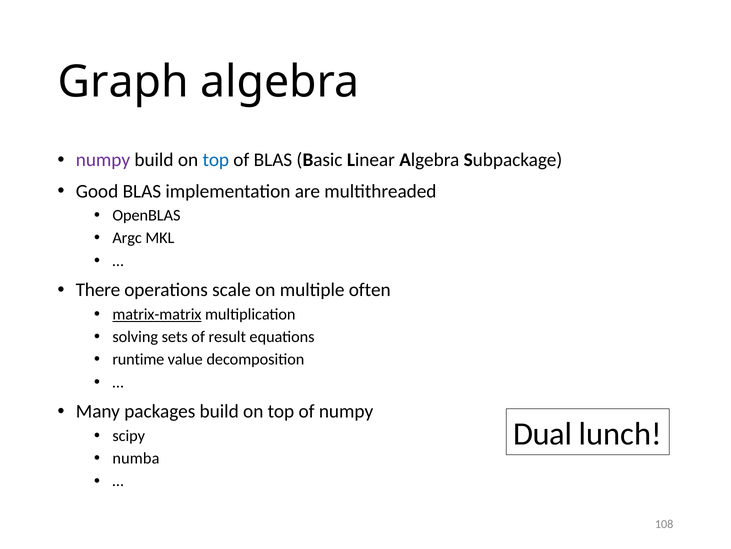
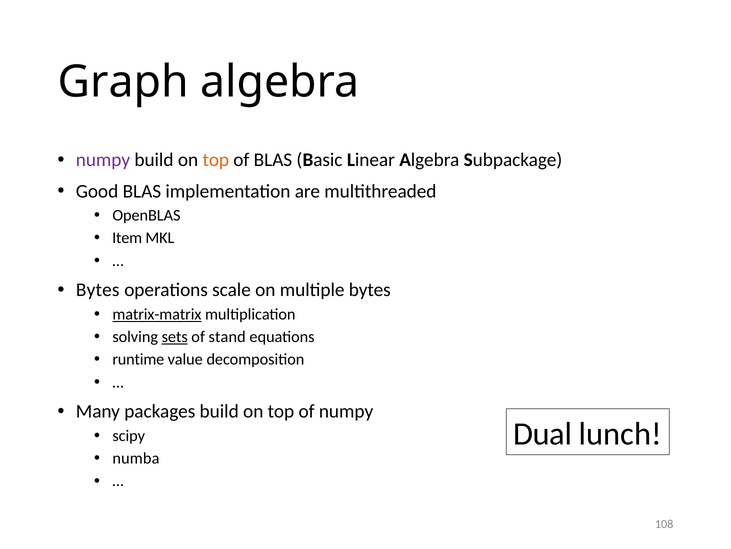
top colour: blue -> orange (216, 160)
Argc: Argc -> Item (127, 238)
There: There -> Bytes (98, 290)
multiple often: often -> bytes (370, 290)
sets underline: none -> present (175, 337)
result: result -> stand (227, 337)
